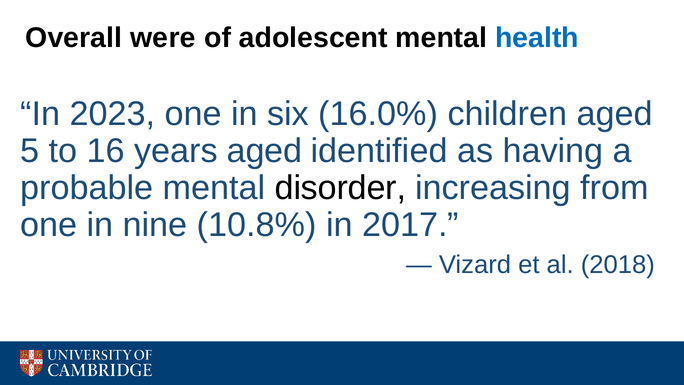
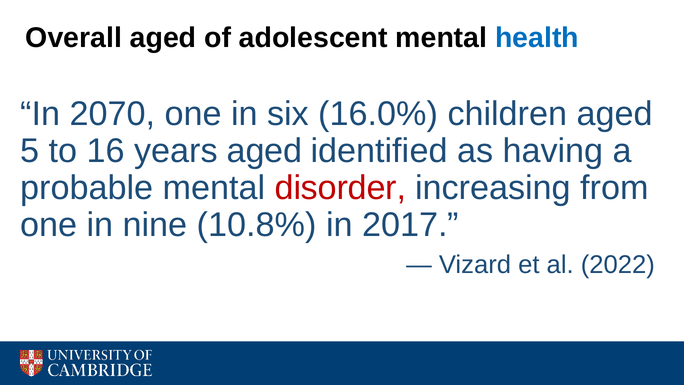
Overall were: were -> aged (163, 38)
2023: 2023 -> 2070 (112, 114)
disorder colour: black -> red (340, 188)
2018: 2018 -> 2022 (618, 264)
